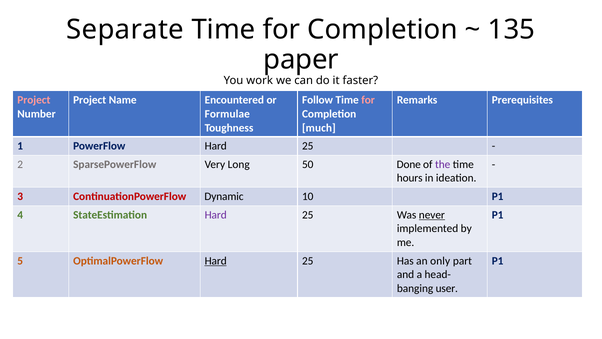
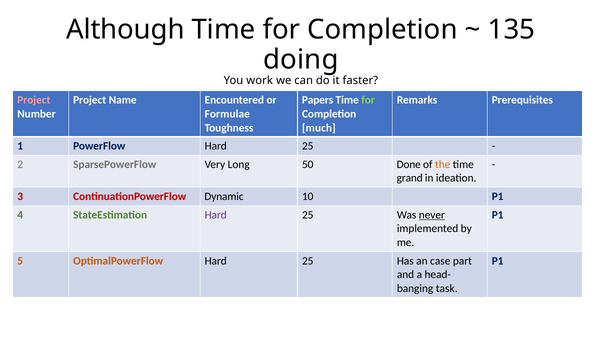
Separate: Separate -> Although (125, 30)
paper: paper -> doing (301, 59)
Follow: Follow -> Papers (318, 100)
for colour: pink -> light green (368, 100)
the colour: purple -> orange (443, 164)
hours: hours -> grand (410, 178)
Hard underline: present -> none (216, 261)
only: only -> case (440, 261)
user: user -> task (447, 288)
